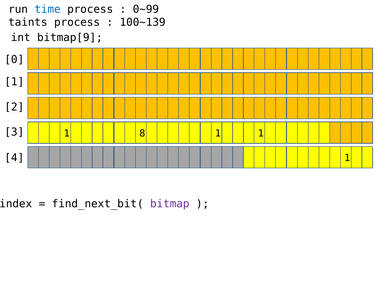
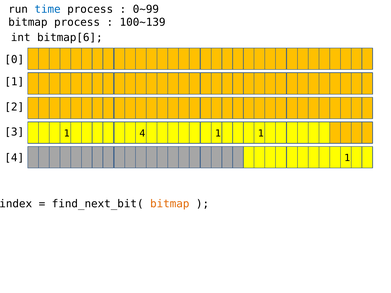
taints: taints -> bitmap (28, 22)
bitmap[9: bitmap[9 -> bitmap[6 (70, 38)
1 8: 8 -> 4 (142, 133)
bitmap colour: purple -> orange (170, 204)
